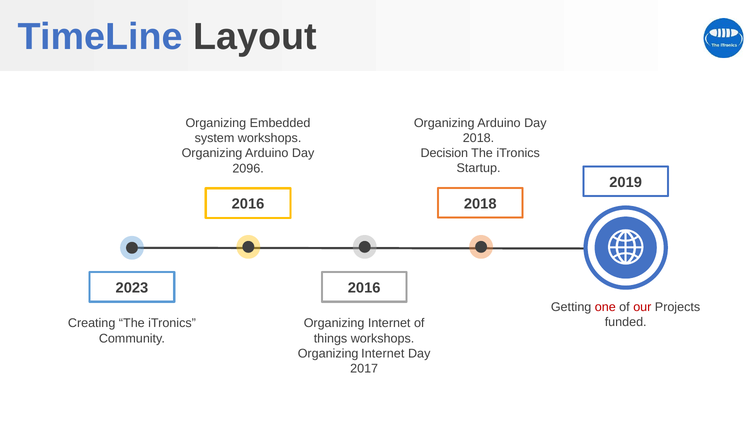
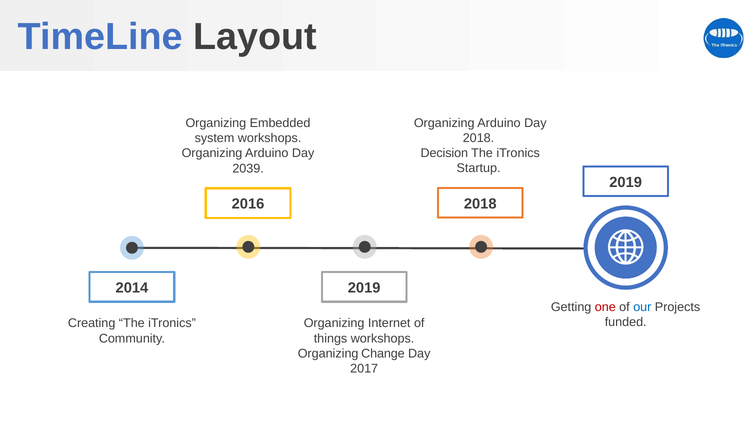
2096: 2096 -> 2039 (248, 169)
2023: 2023 -> 2014 (132, 288)
2016: 2016 -> 2019 (364, 288)
our colour: red -> blue (642, 308)
Internet: Internet -> Change (383, 354)
